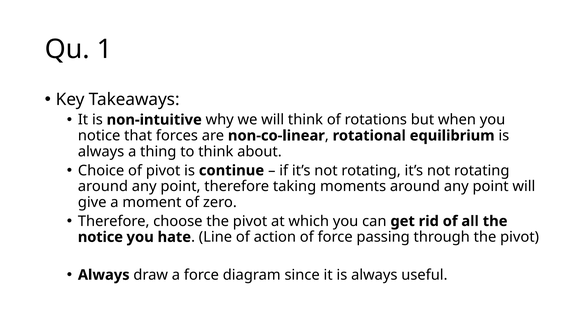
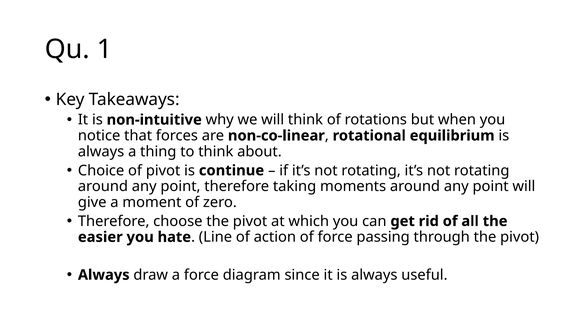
notice: notice -> easier (100, 237)
